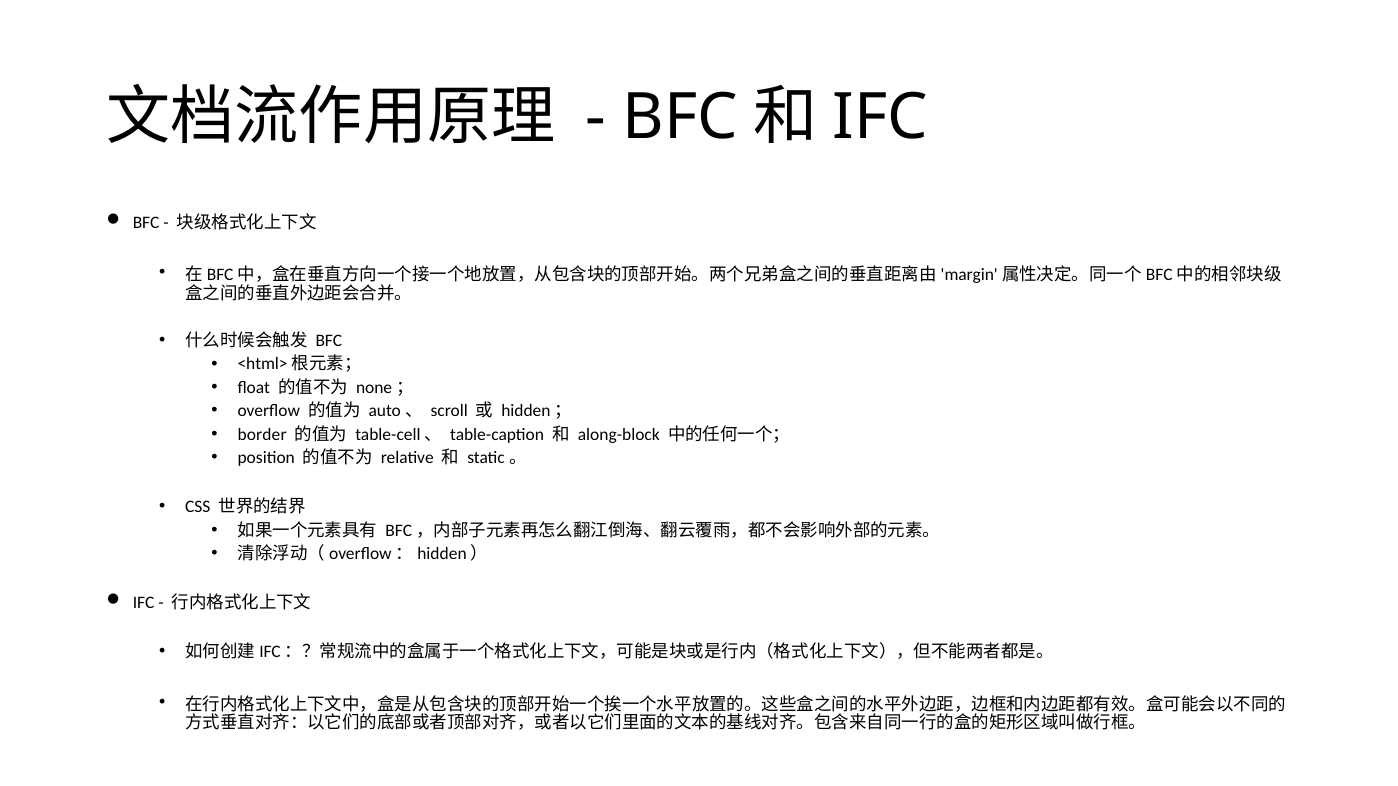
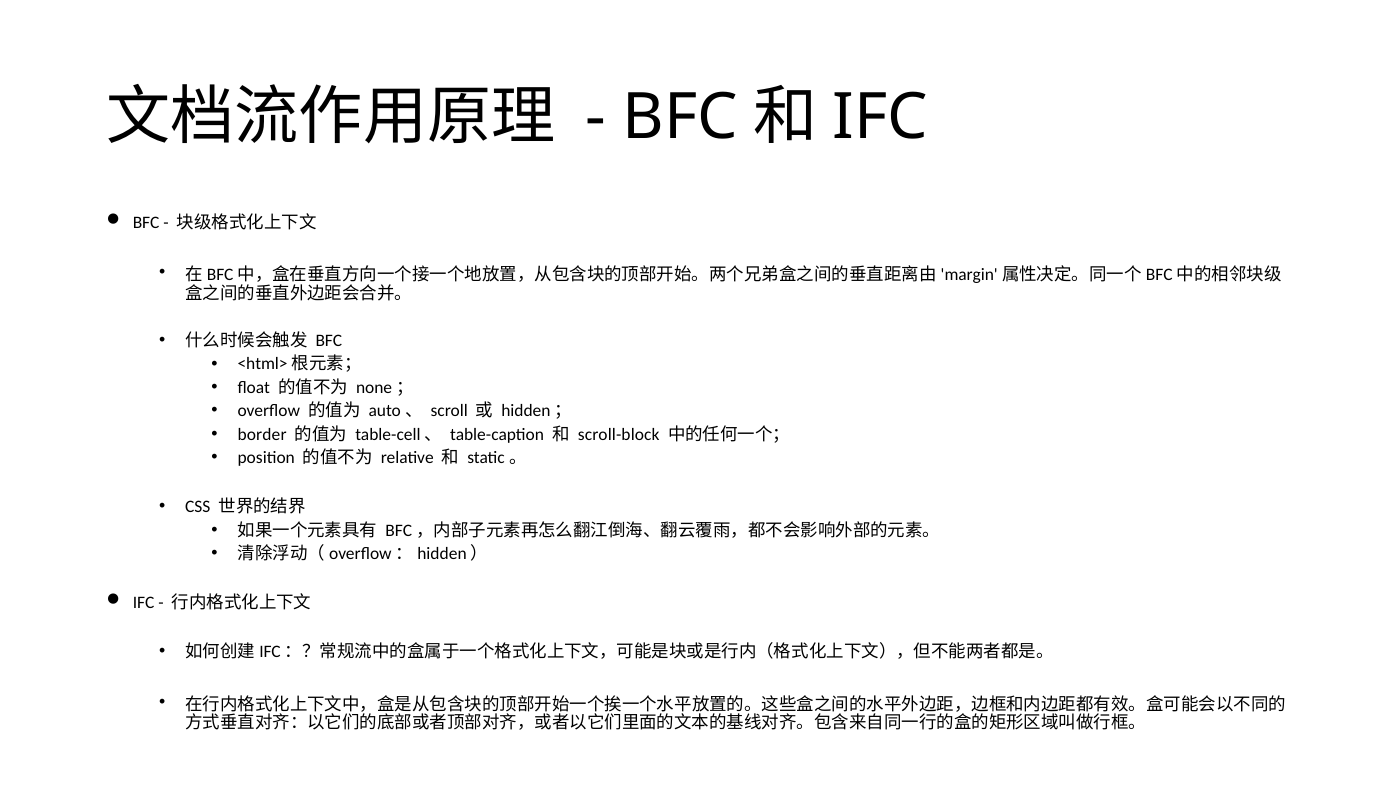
along-block: along-block -> scroll-block (619, 435)
